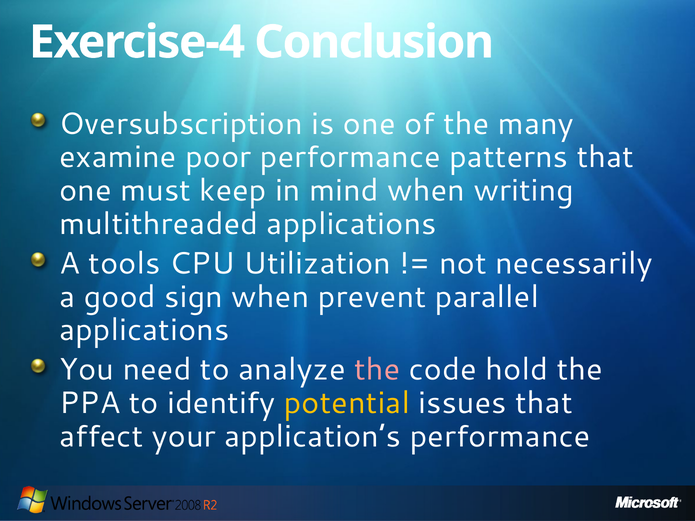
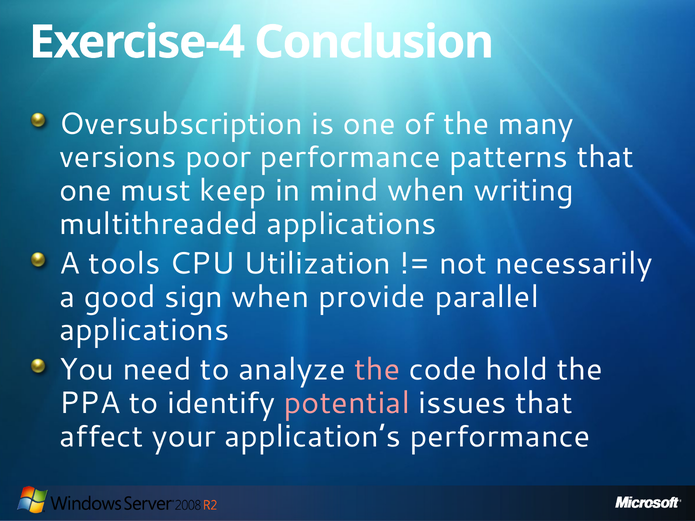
examine: examine -> versions (118, 157)
prevent: prevent -> provide (372, 297)
potential colour: yellow -> pink (347, 403)
